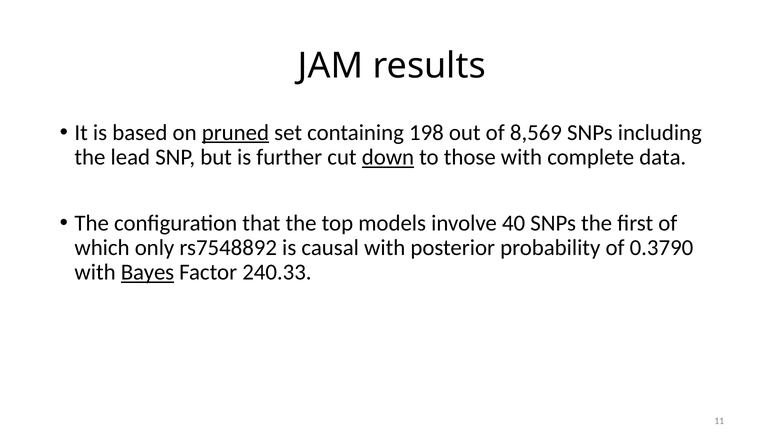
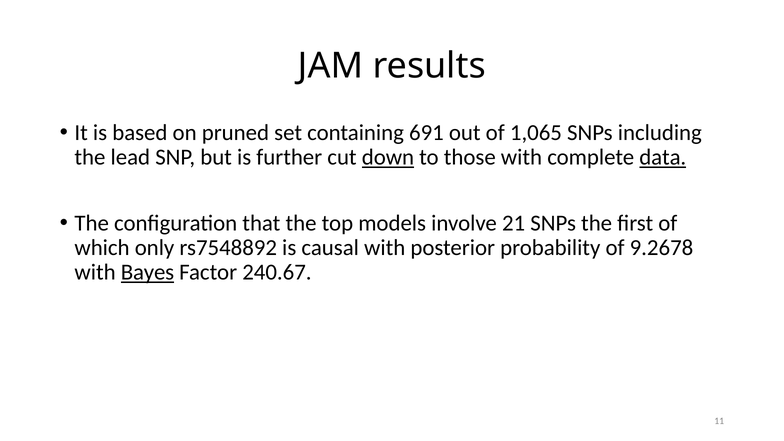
pruned underline: present -> none (235, 133)
198: 198 -> 691 (426, 133)
8,569: 8,569 -> 1,065 (536, 133)
data underline: none -> present (663, 157)
40: 40 -> 21 (514, 223)
0.3790: 0.3790 -> 9.2678 (661, 248)
240.33: 240.33 -> 240.67 (277, 272)
